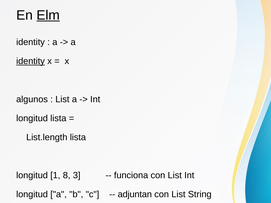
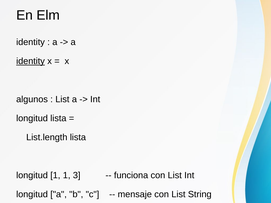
Elm underline: present -> none (48, 15)
1 8: 8 -> 1 (67, 176)
adjuntan: adjuntan -> mensaje (135, 195)
